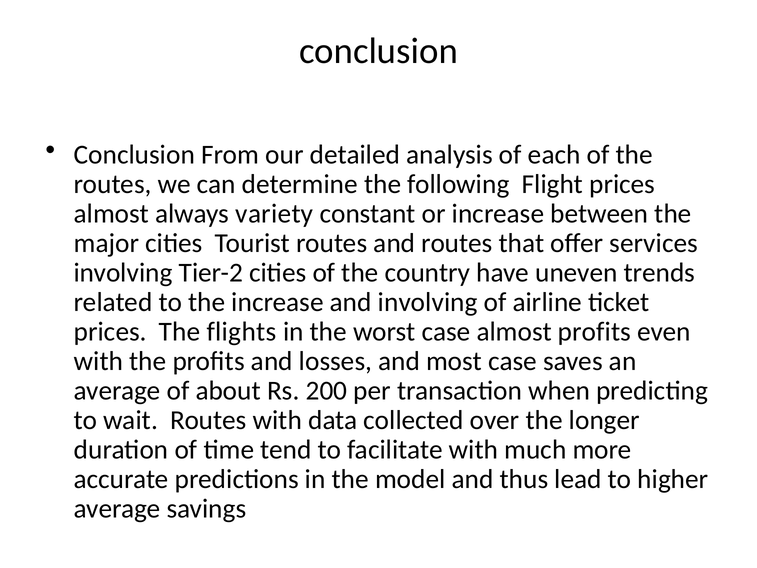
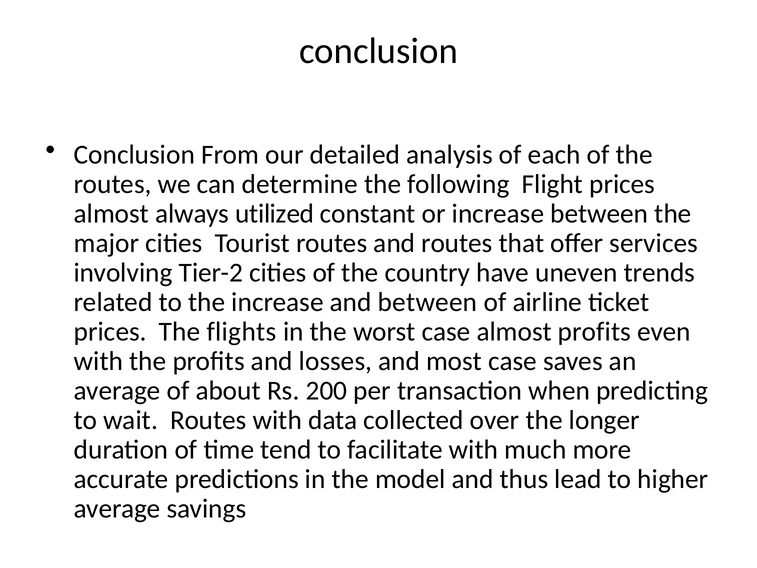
variety: variety -> utilized (275, 214)
and involving: involving -> between (428, 302)
